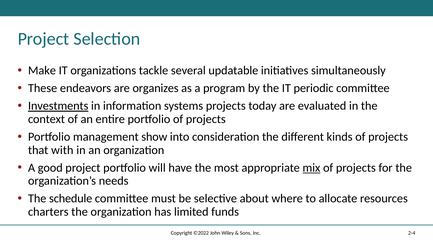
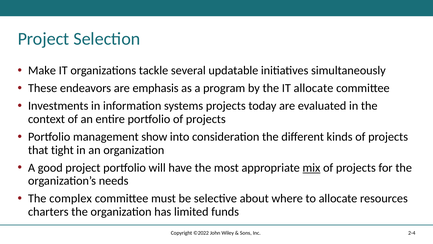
organizes: organizes -> emphasis (156, 88)
IT periodic: periodic -> allocate (313, 88)
Investments underline: present -> none (58, 106)
with: with -> tight (62, 150)
schedule: schedule -> complex (71, 198)
